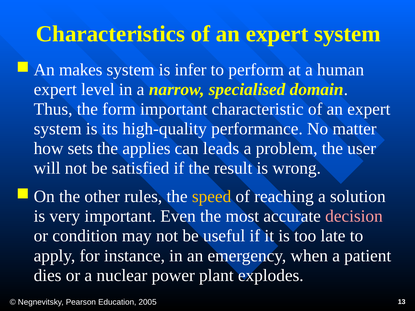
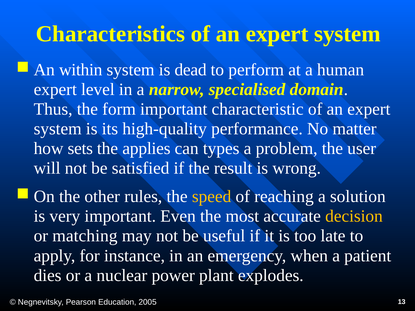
makes: makes -> within (81, 70)
infer: infer -> dead (191, 70)
leads: leads -> types (221, 149)
decision colour: pink -> yellow (354, 216)
condition: condition -> matching (85, 236)
